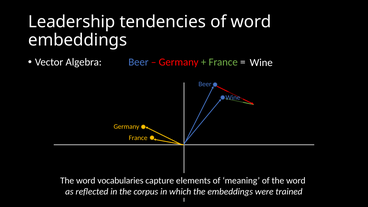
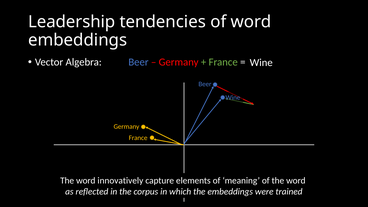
vocabularies: vocabularies -> innovatively (120, 181)
